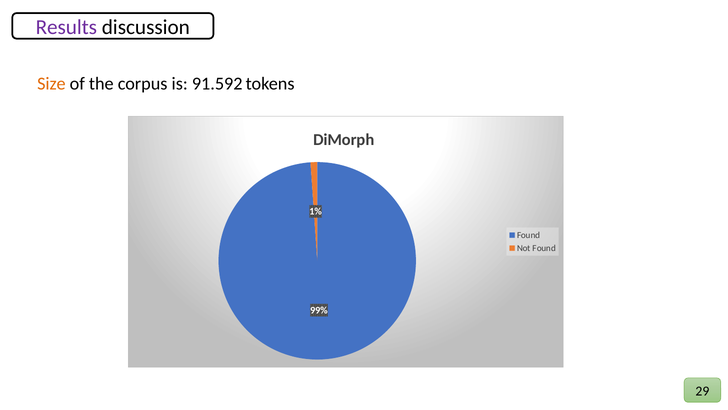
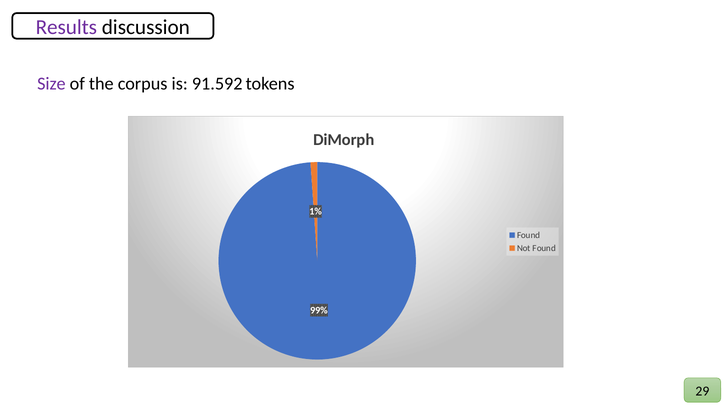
Size colour: orange -> purple (51, 84)
